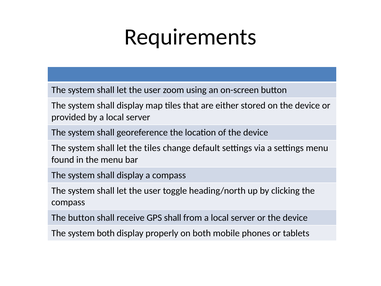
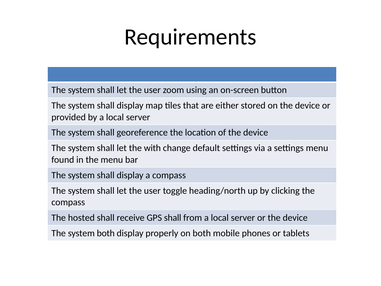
the tiles: tiles -> with (152, 148)
The button: button -> hosted (81, 218)
